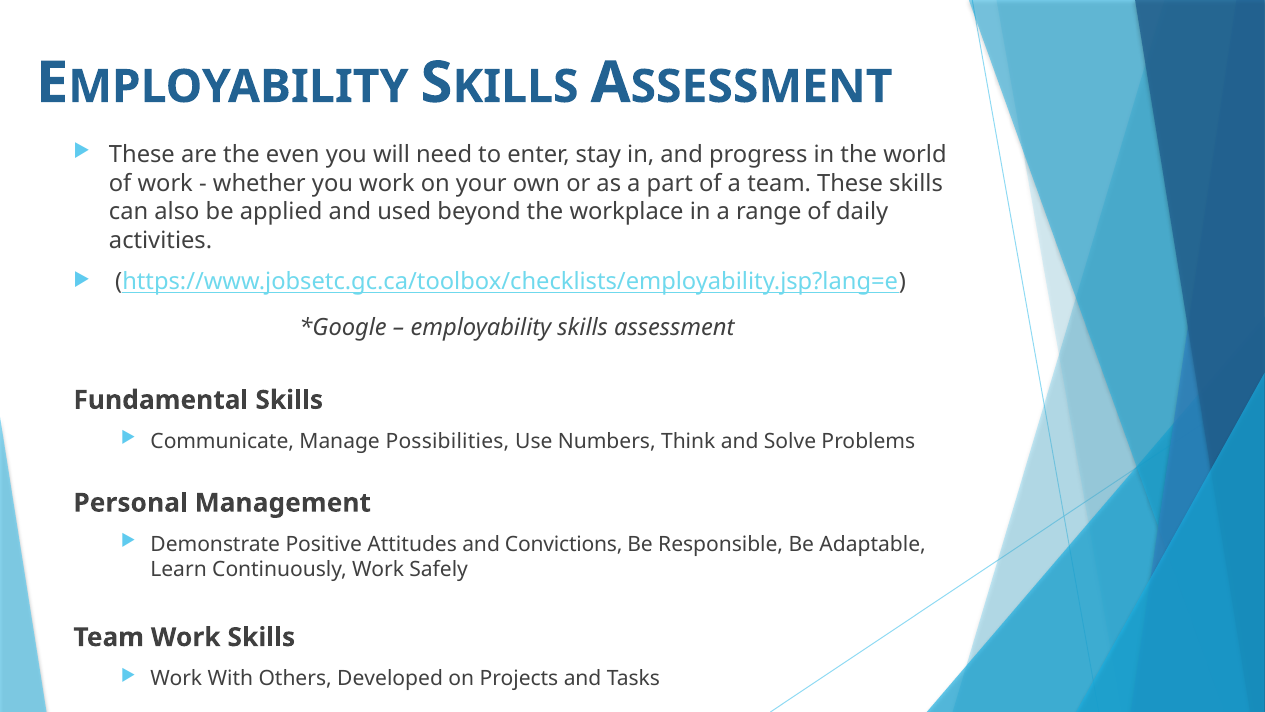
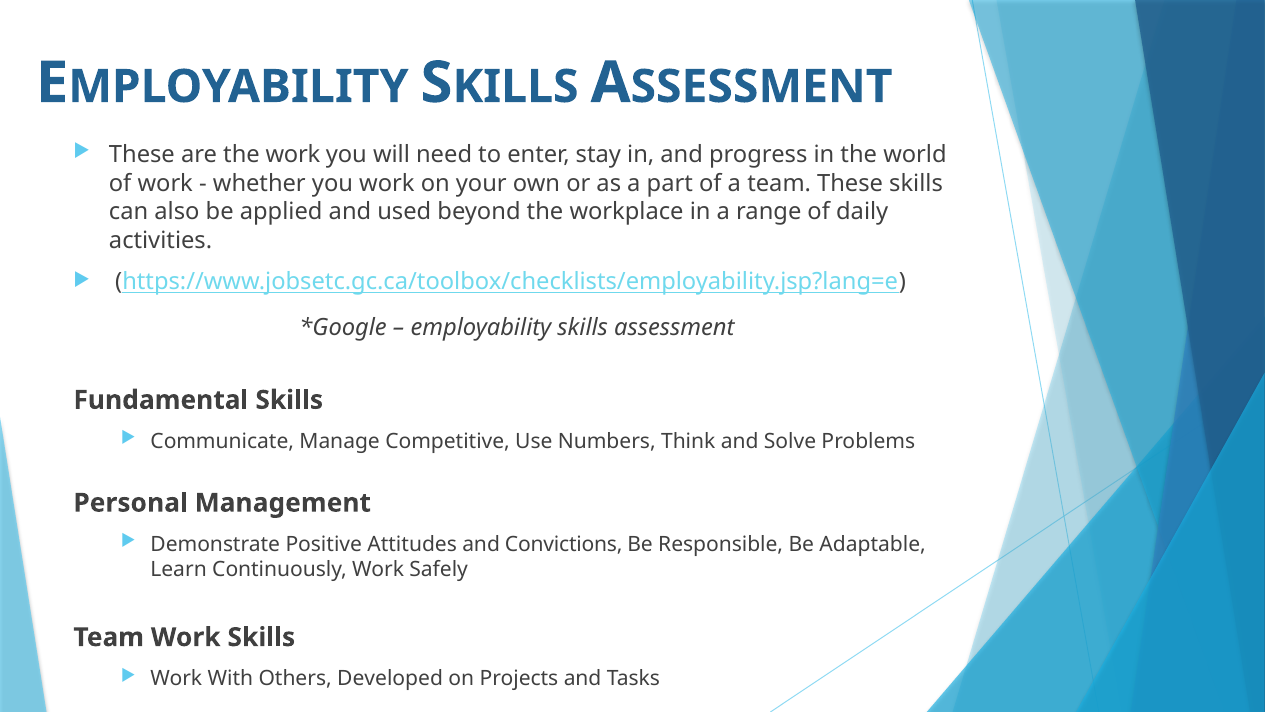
the even: even -> work (293, 155)
Possibilities: Possibilities -> Competitive (448, 441)
